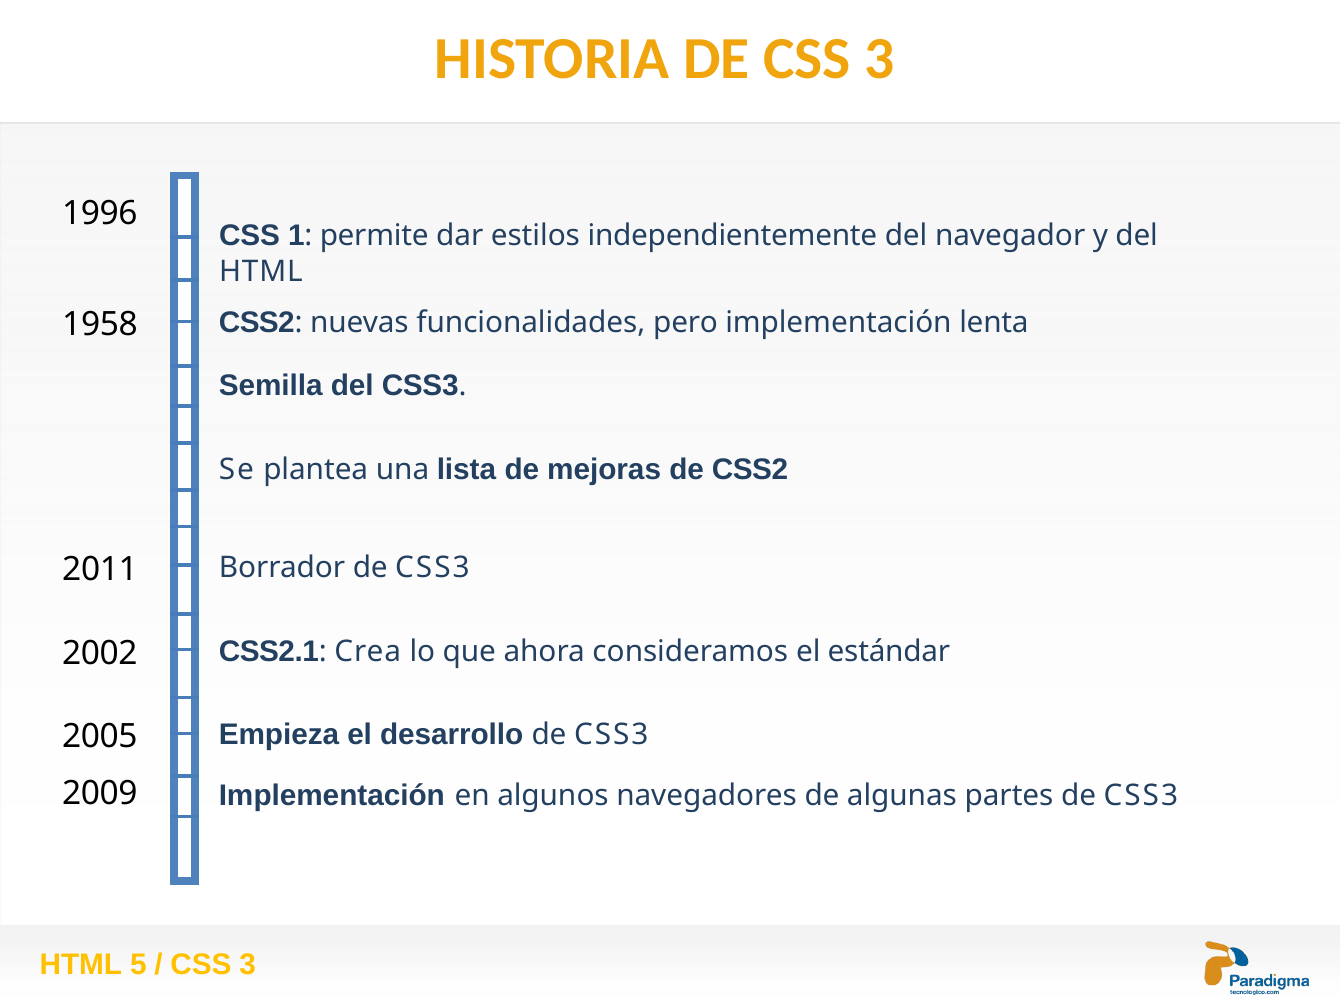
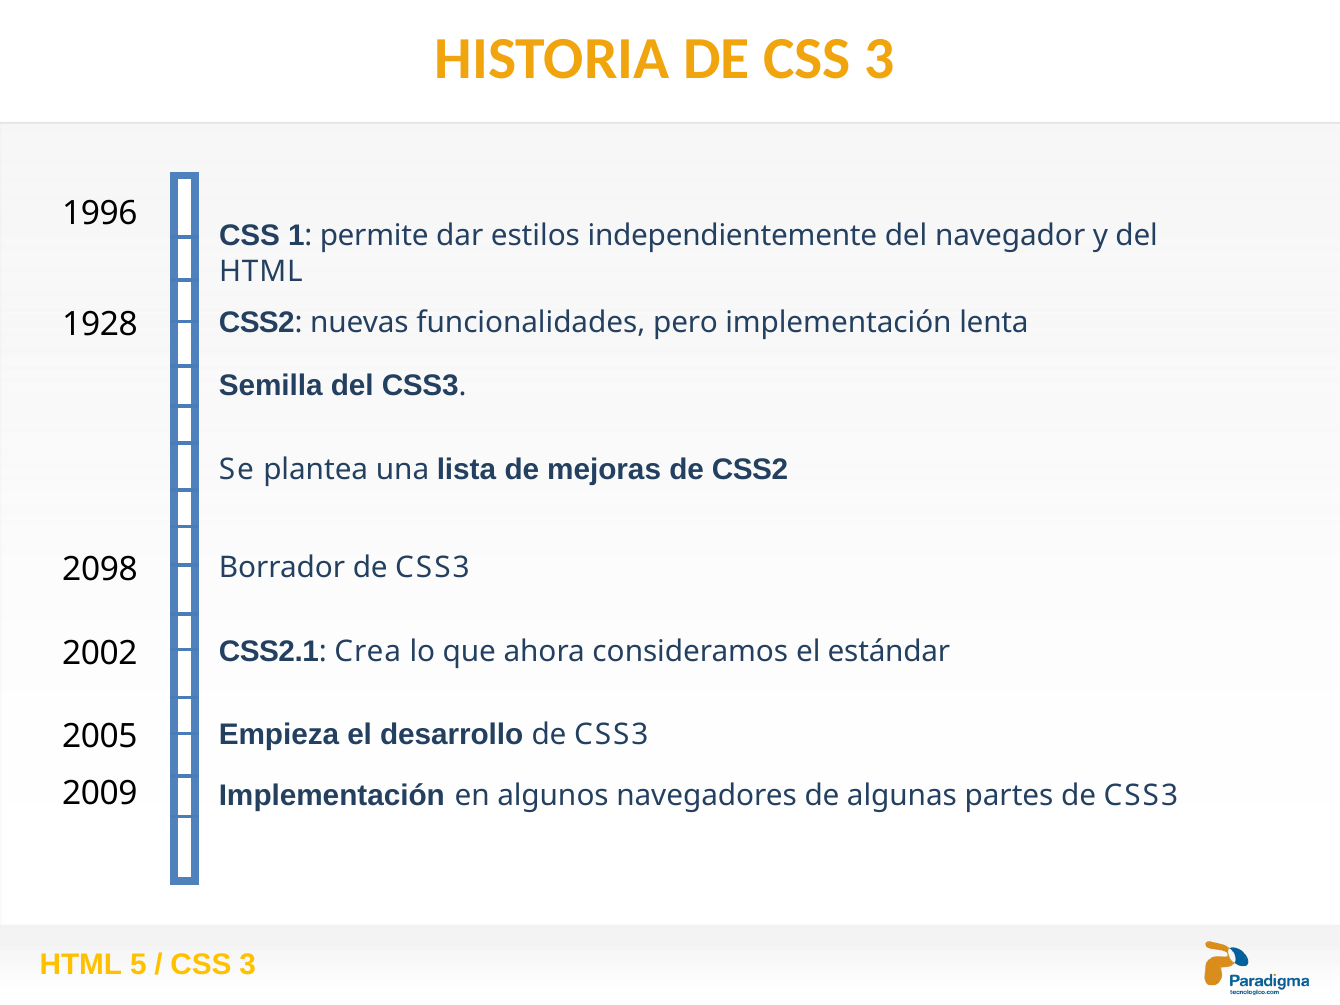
1958: 1958 -> 1928 (100, 324)
2011: 2011 -> 2098 (100, 569)
